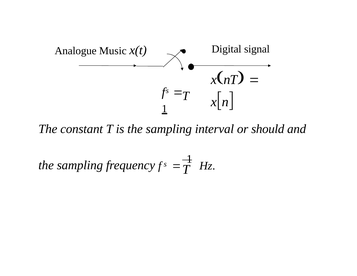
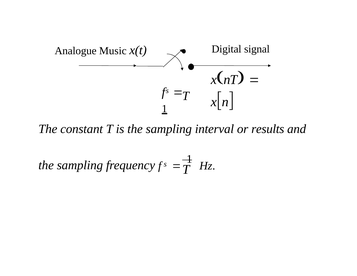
should: should -> results (268, 129)
